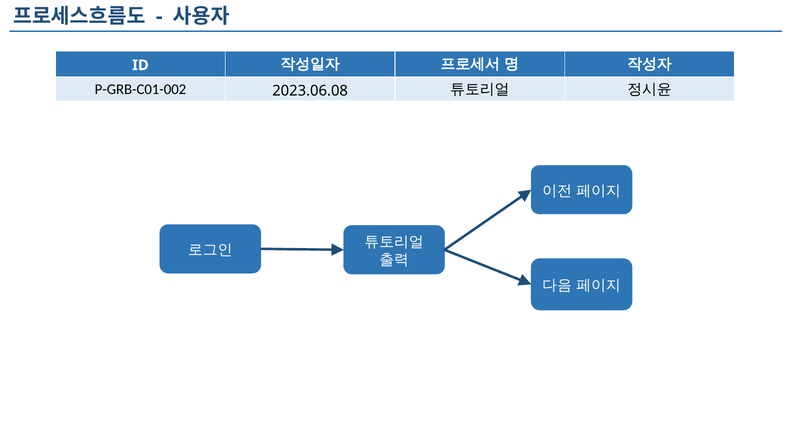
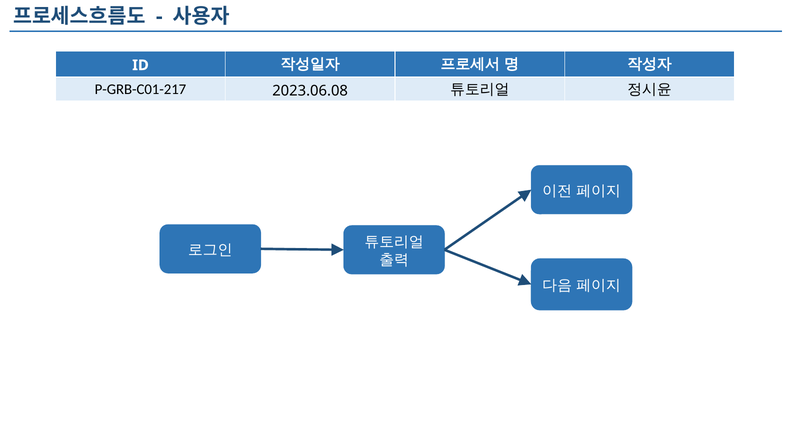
P-GRB-C01-002: P-GRB-C01-002 -> P-GRB-C01-217 (140, 89)
